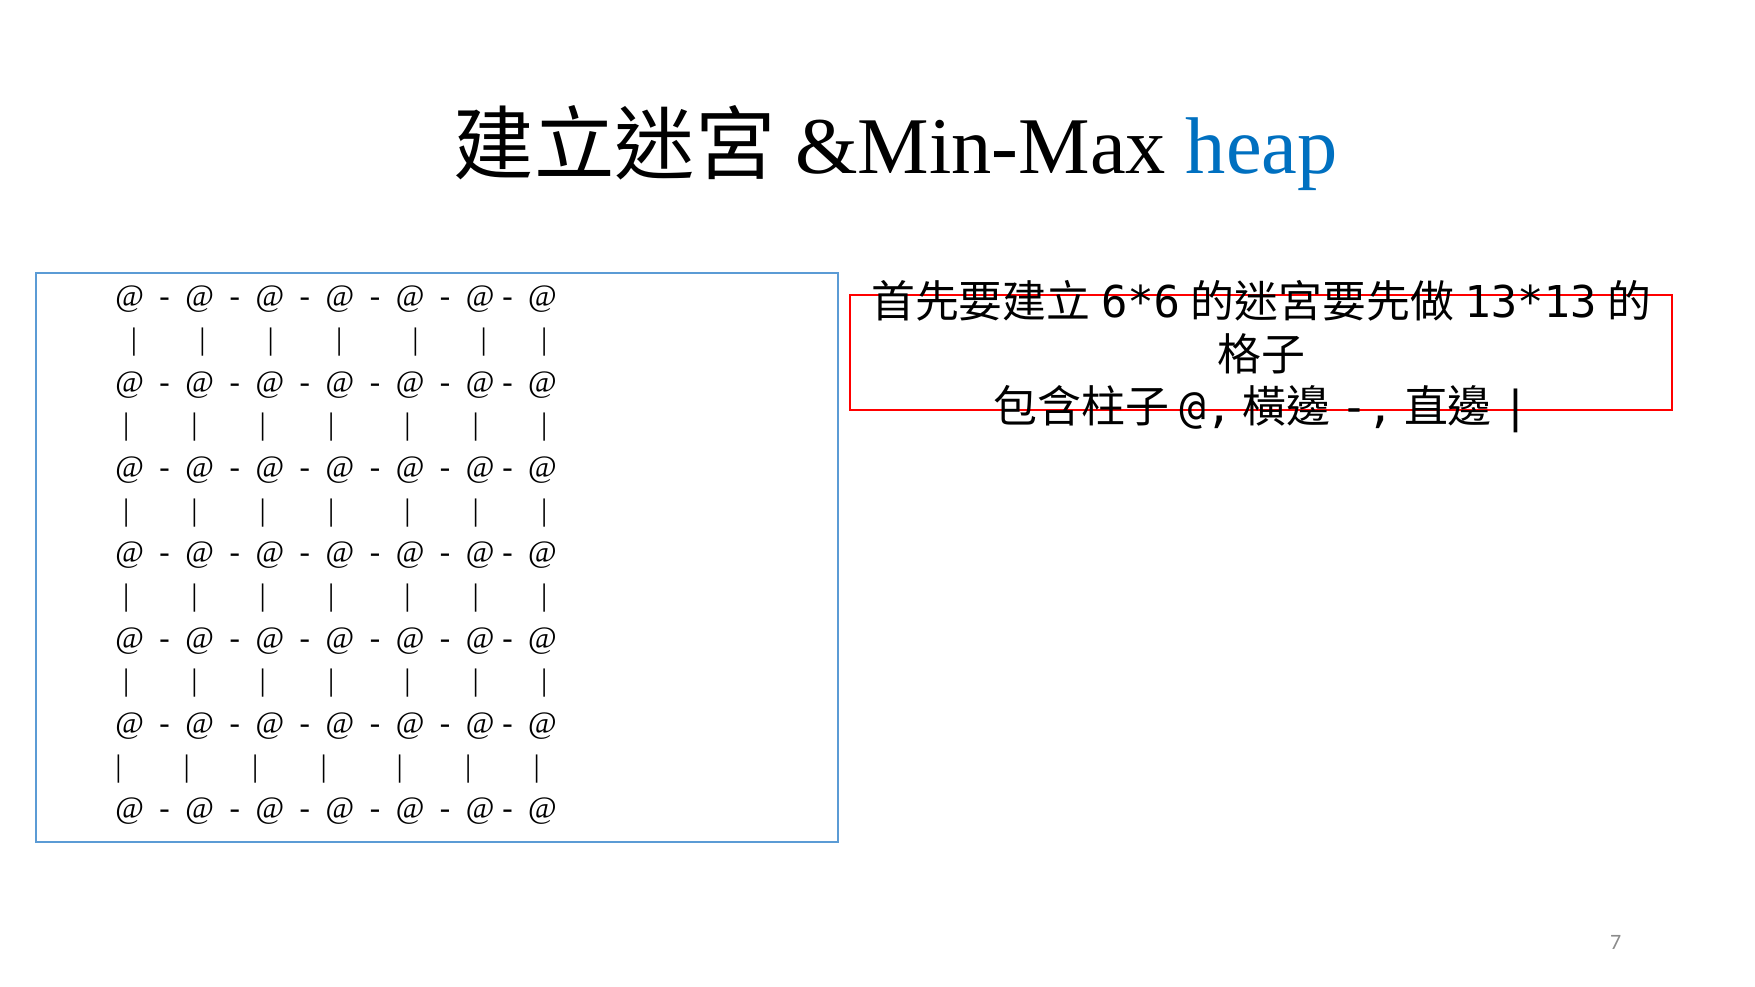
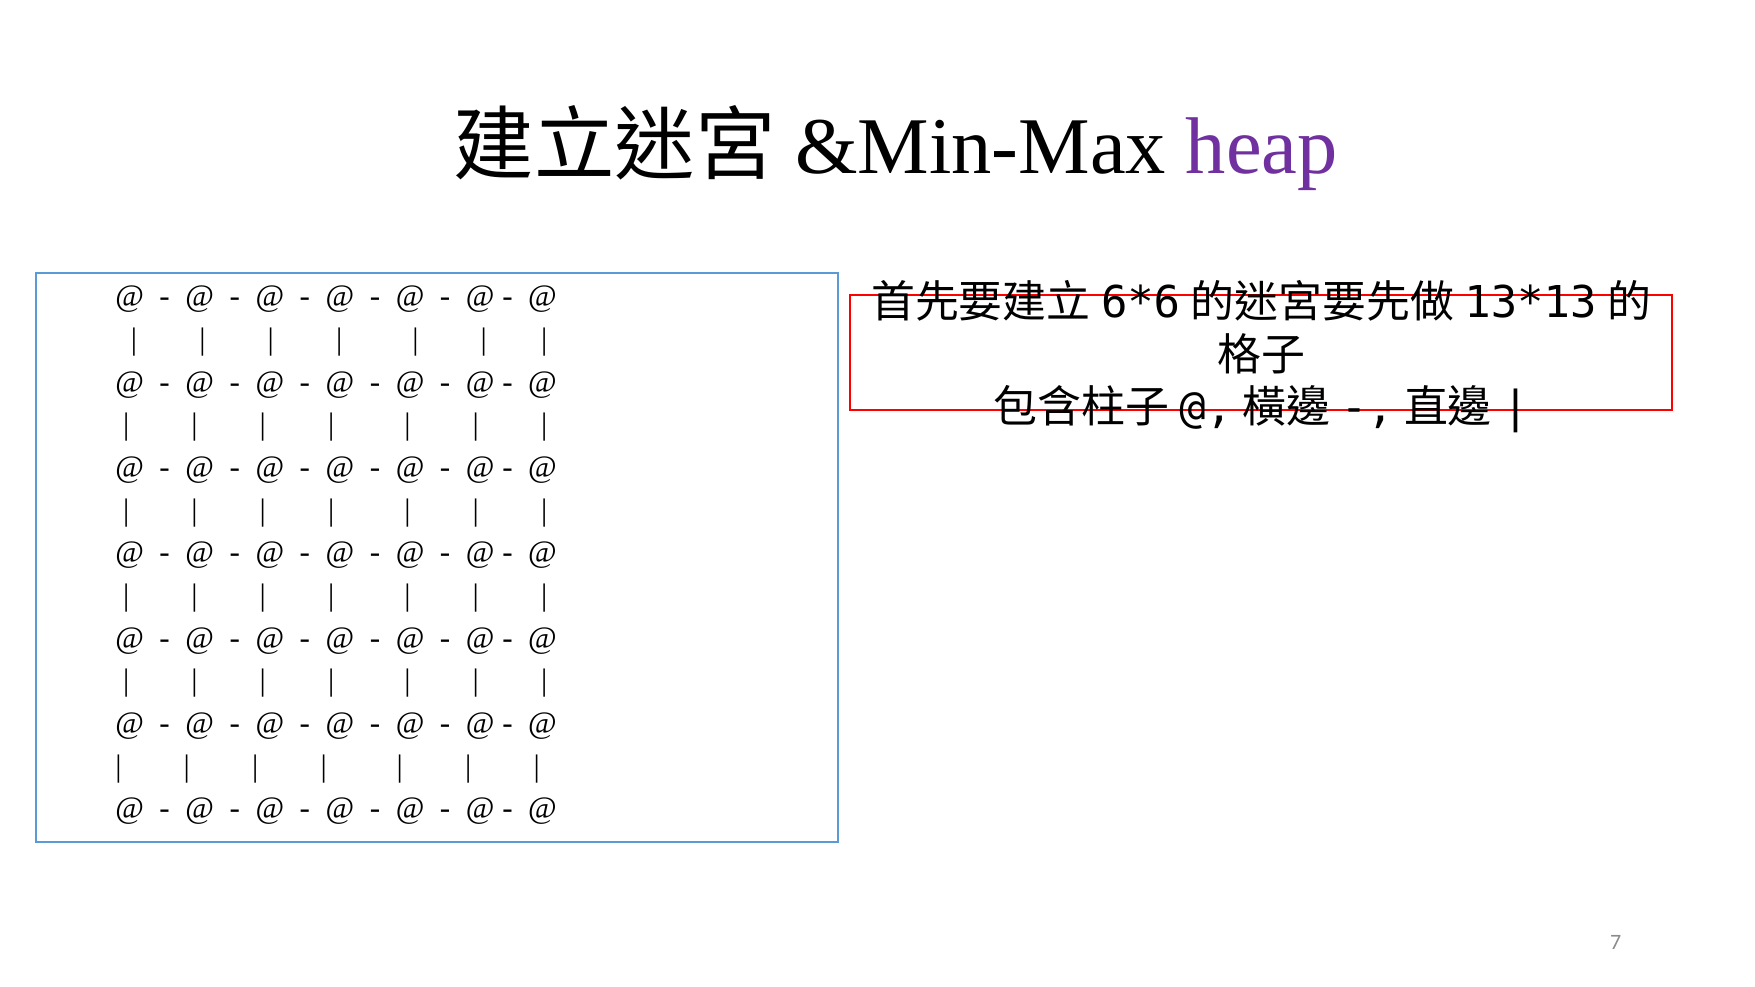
heap colour: blue -> purple (1262, 147)
